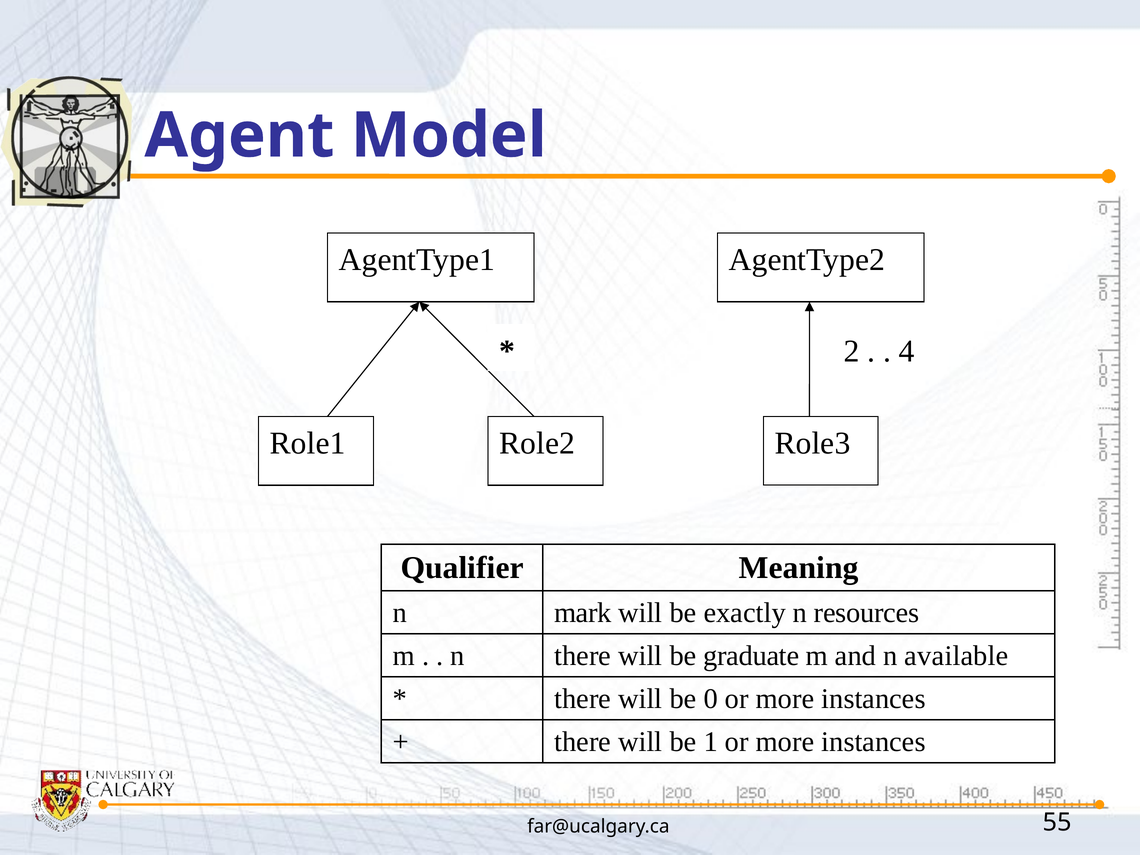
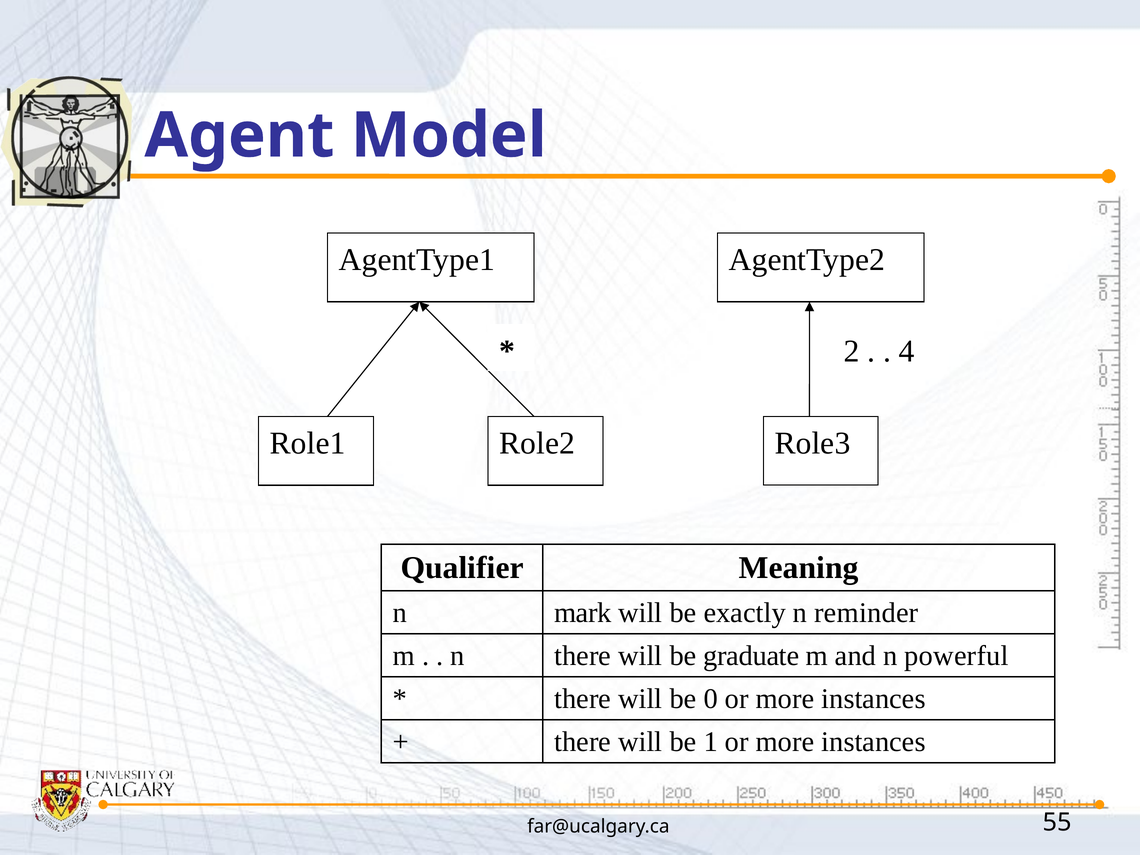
resources: resources -> reminder (866, 613)
available: available -> powerful (957, 656)
